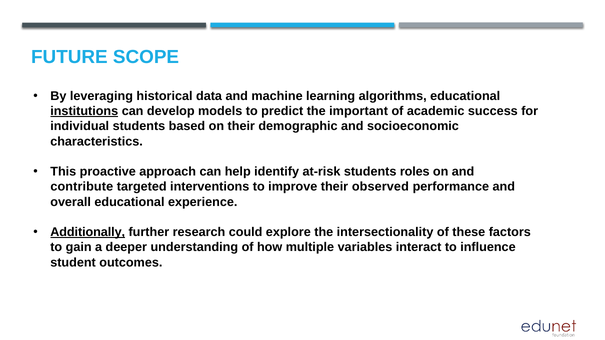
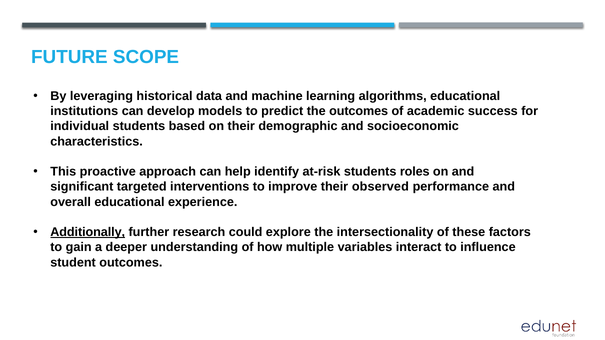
institutions underline: present -> none (84, 111)
the important: important -> outcomes (359, 111)
contribute: contribute -> significant (82, 187)
